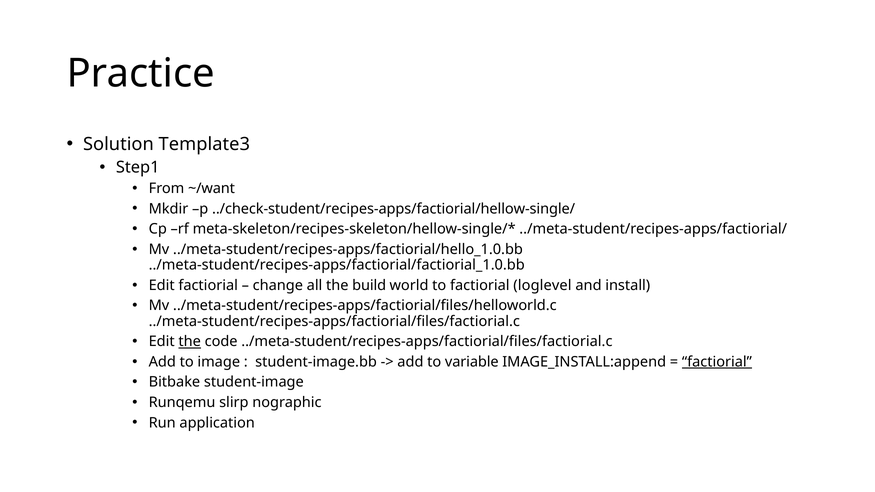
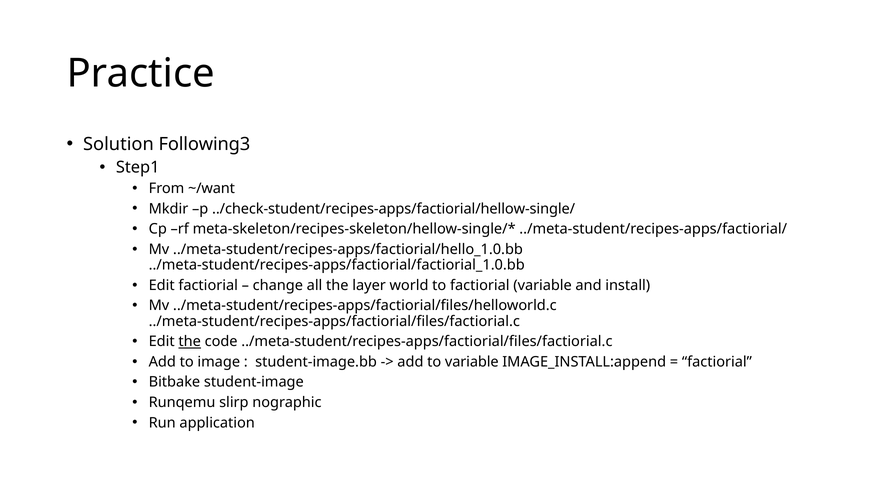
Template3: Template3 -> Following3 (204, 144)
build: build -> layer (369, 285)
factiorial loglevel: loglevel -> variable (543, 285)
factiorial underline: present -> none (717, 362)
